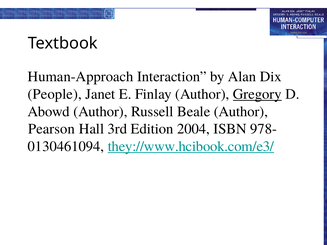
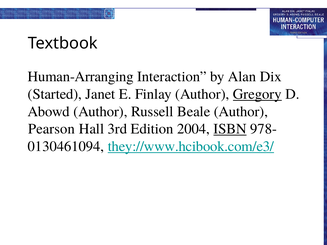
Human-Approach: Human-Approach -> Human-Arranging (81, 77)
People: People -> Started (55, 94)
ISBN underline: none -> present (230, 129)
